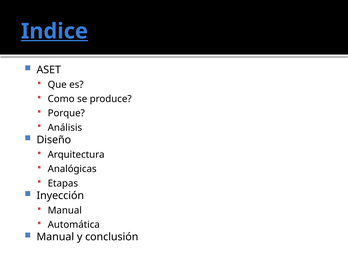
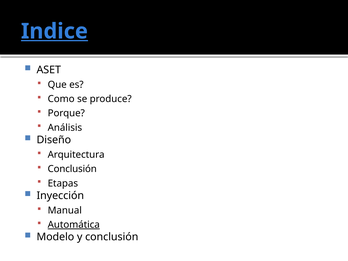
Analógicas: Analógicas -> Conclusión (72, 169)
Automática underline: none -> present (74, 225)
Manual: Manual -> Modelo (55, 237)
